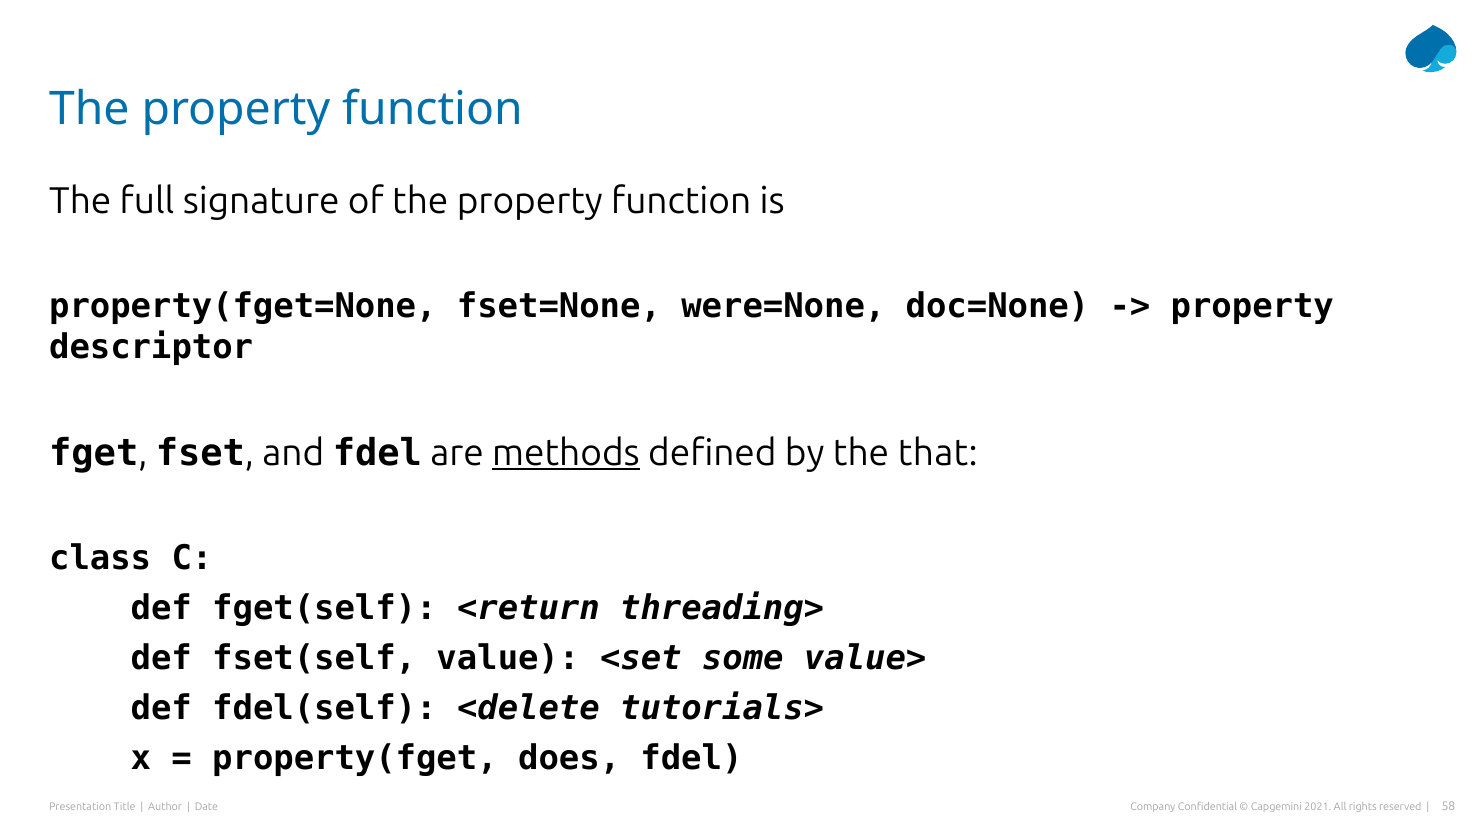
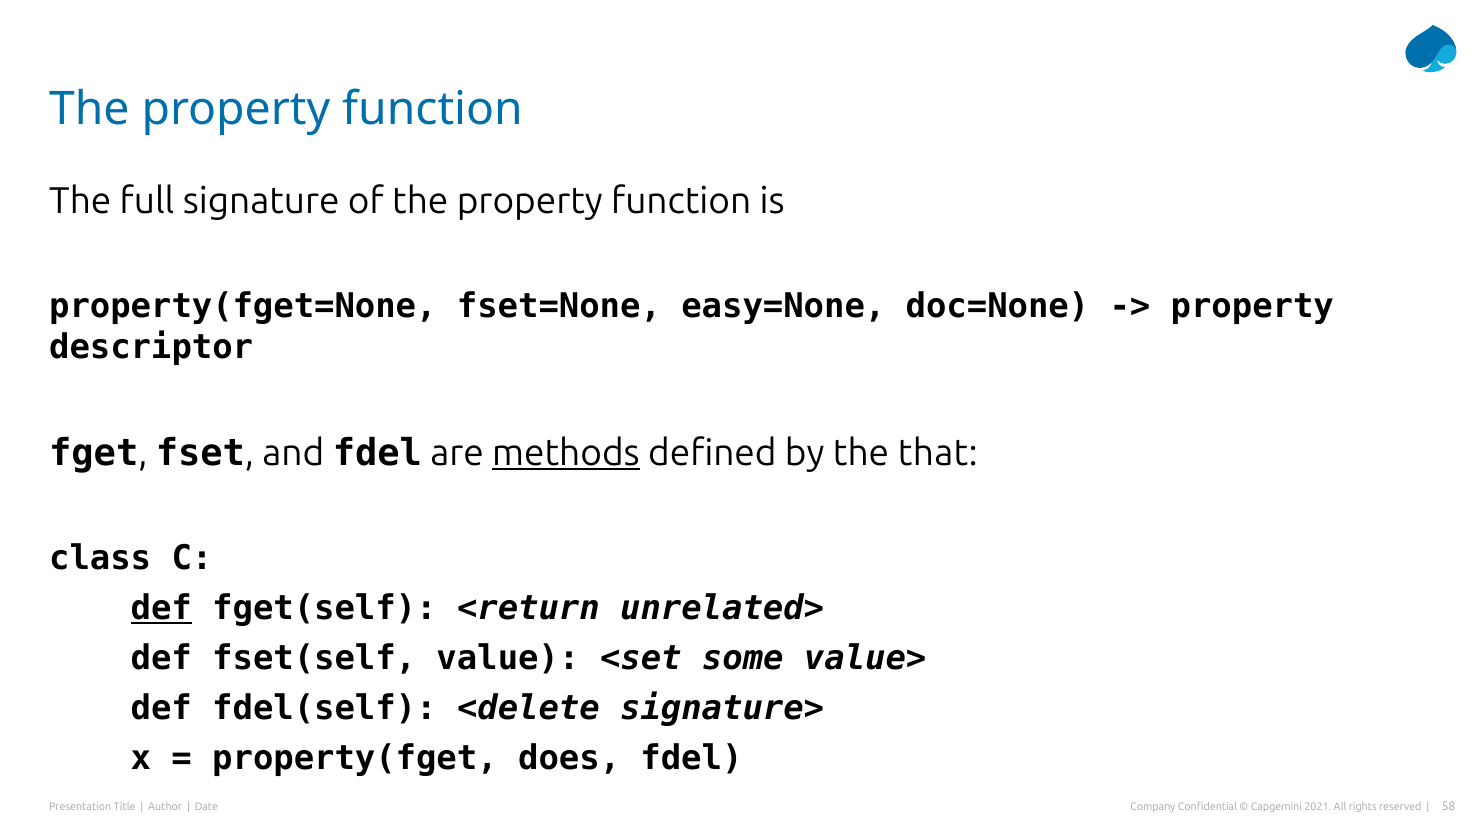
were=None: were=None -> easy=None (783, 306)
def underline: none -> present (161, 608)
threading>: threading> -> unrelated> (722, 608)
tutorials>: tutorials> -> signature> (722, 708)
